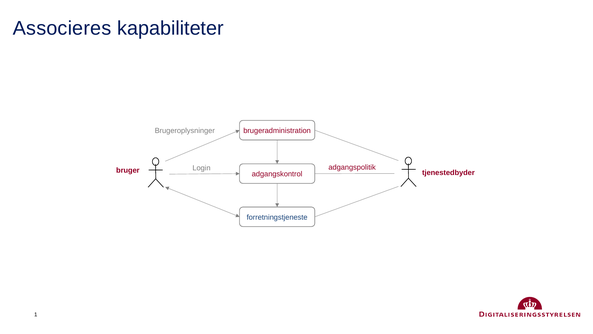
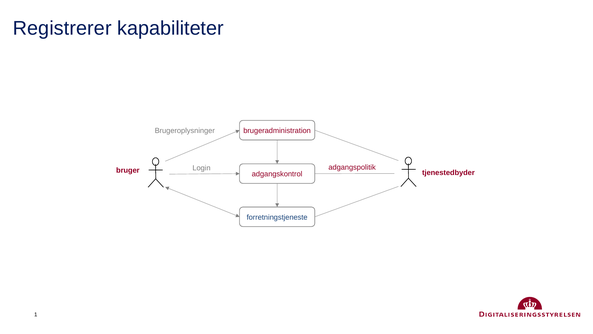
Associeres: Associeres -> Registrerer (62, 28)
